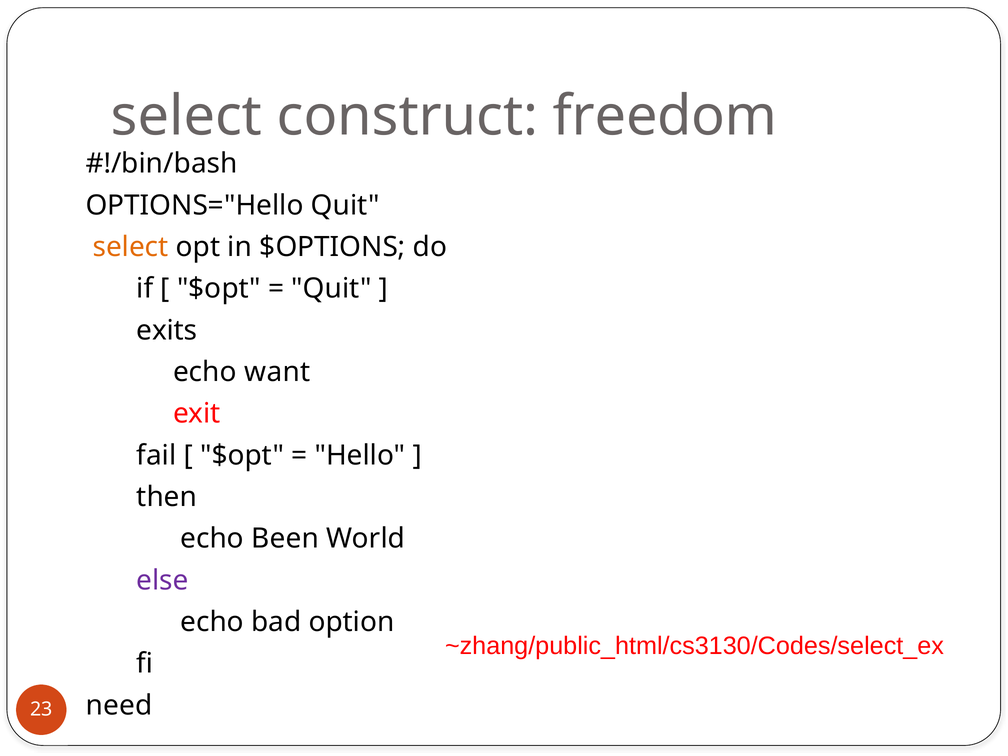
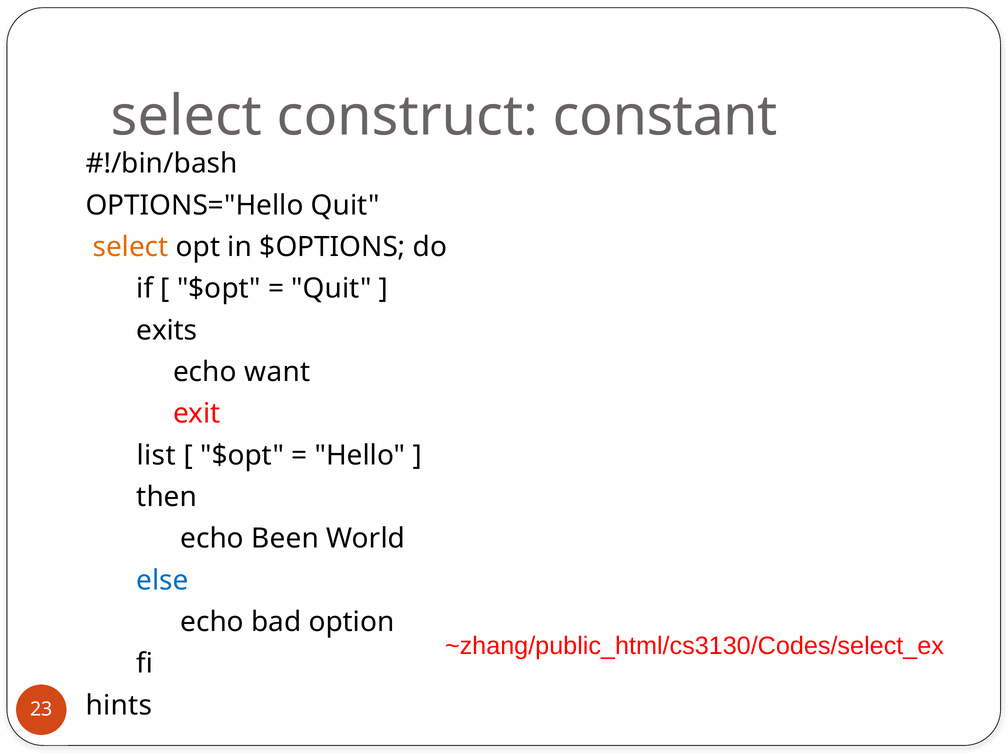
freedom: freedom -> constant (665, 116)
fail: fail -> list (156, 455)
else colour: purple -> blue (163, 580)
need: need -> hints (119, 705)
